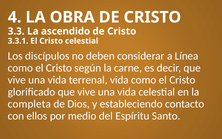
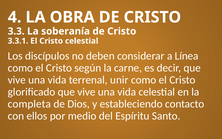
ascendido: ascendido -> soberanía (66, 31)
terrenal vida: vida -> unir (119, 80)
